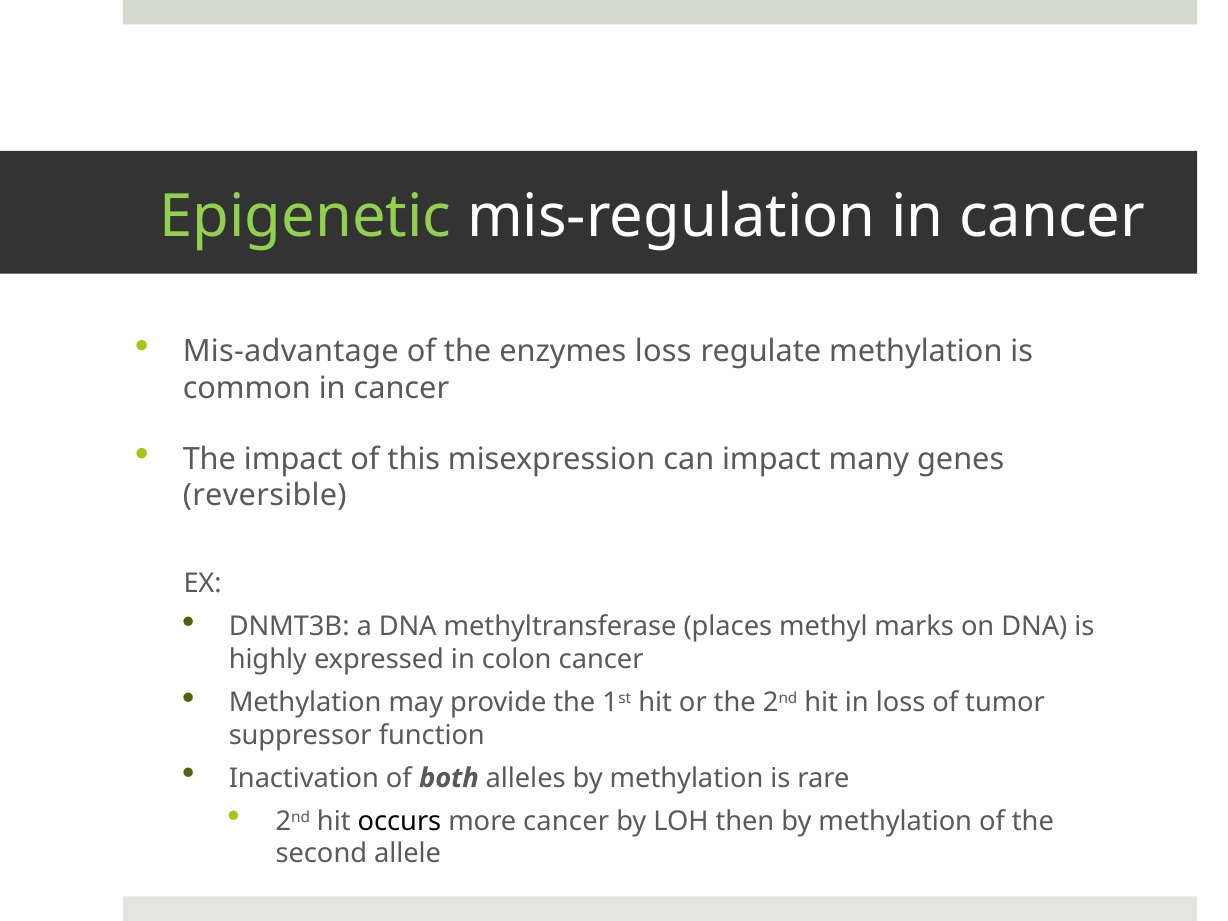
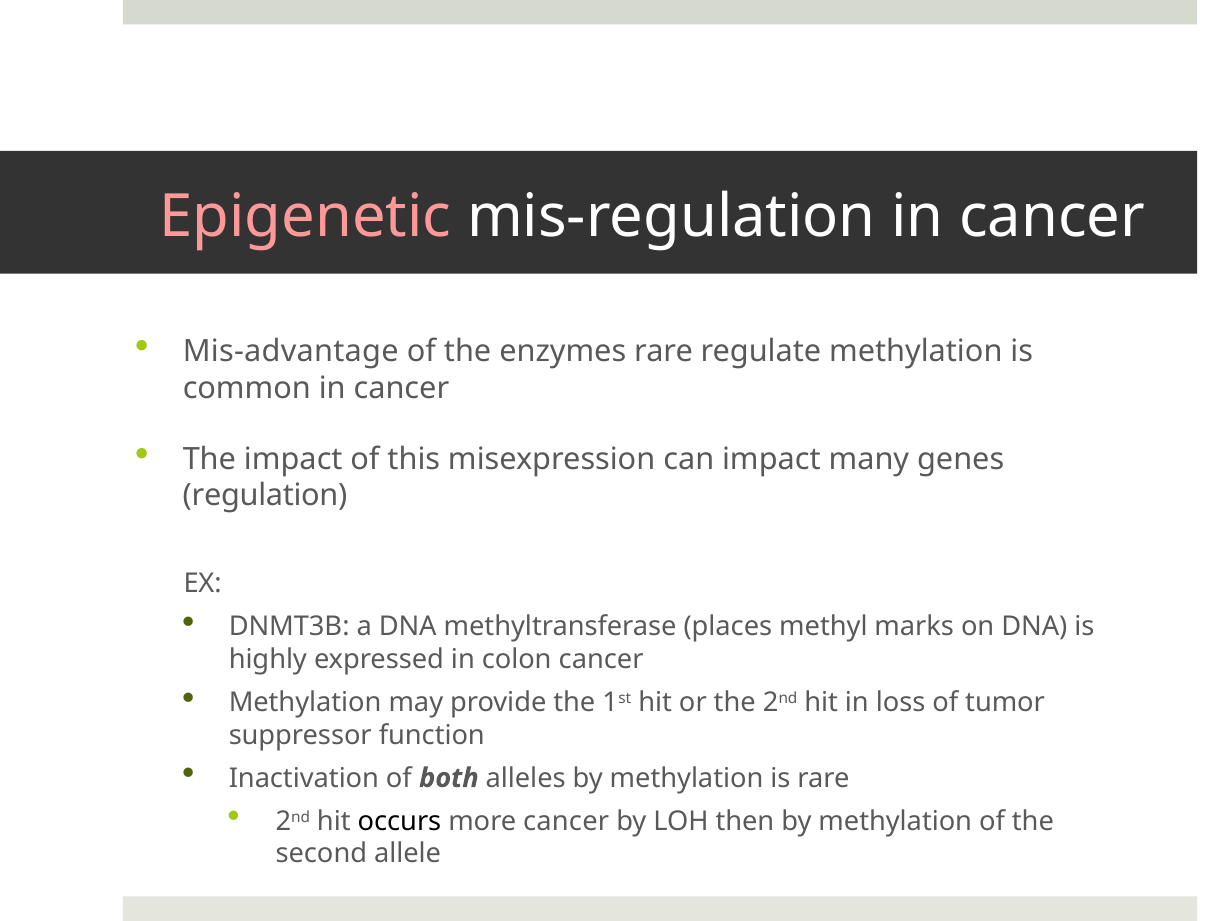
Epigenetic colour: light green -> pink (306, 216)
enzymes loss: loss -> rare (664, 351)
reversible: reversible -> regulation (265, 496)
